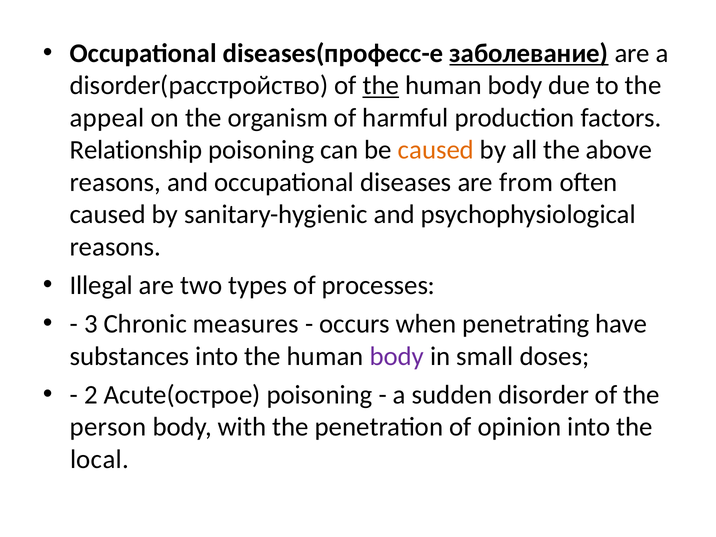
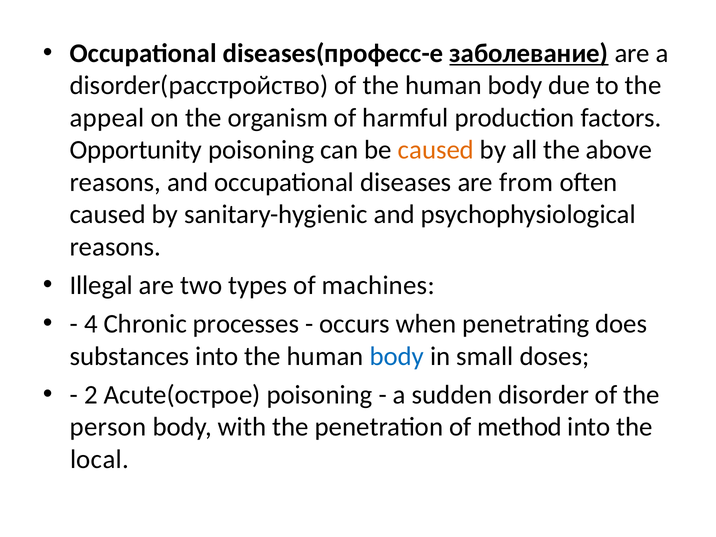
the underline: present -> none (381, 86)
Relationship: Relationship -> Opportunity (136, 150)
processes: processes -> machines (378, 285)
3: 3 -> 4 (91, 324)
measures: measures -> processes (246, 324)
have: have -> does (621, 324)
body colour: purple -> blue (397, 356)
opinion: opinion -> method (520, 427)
